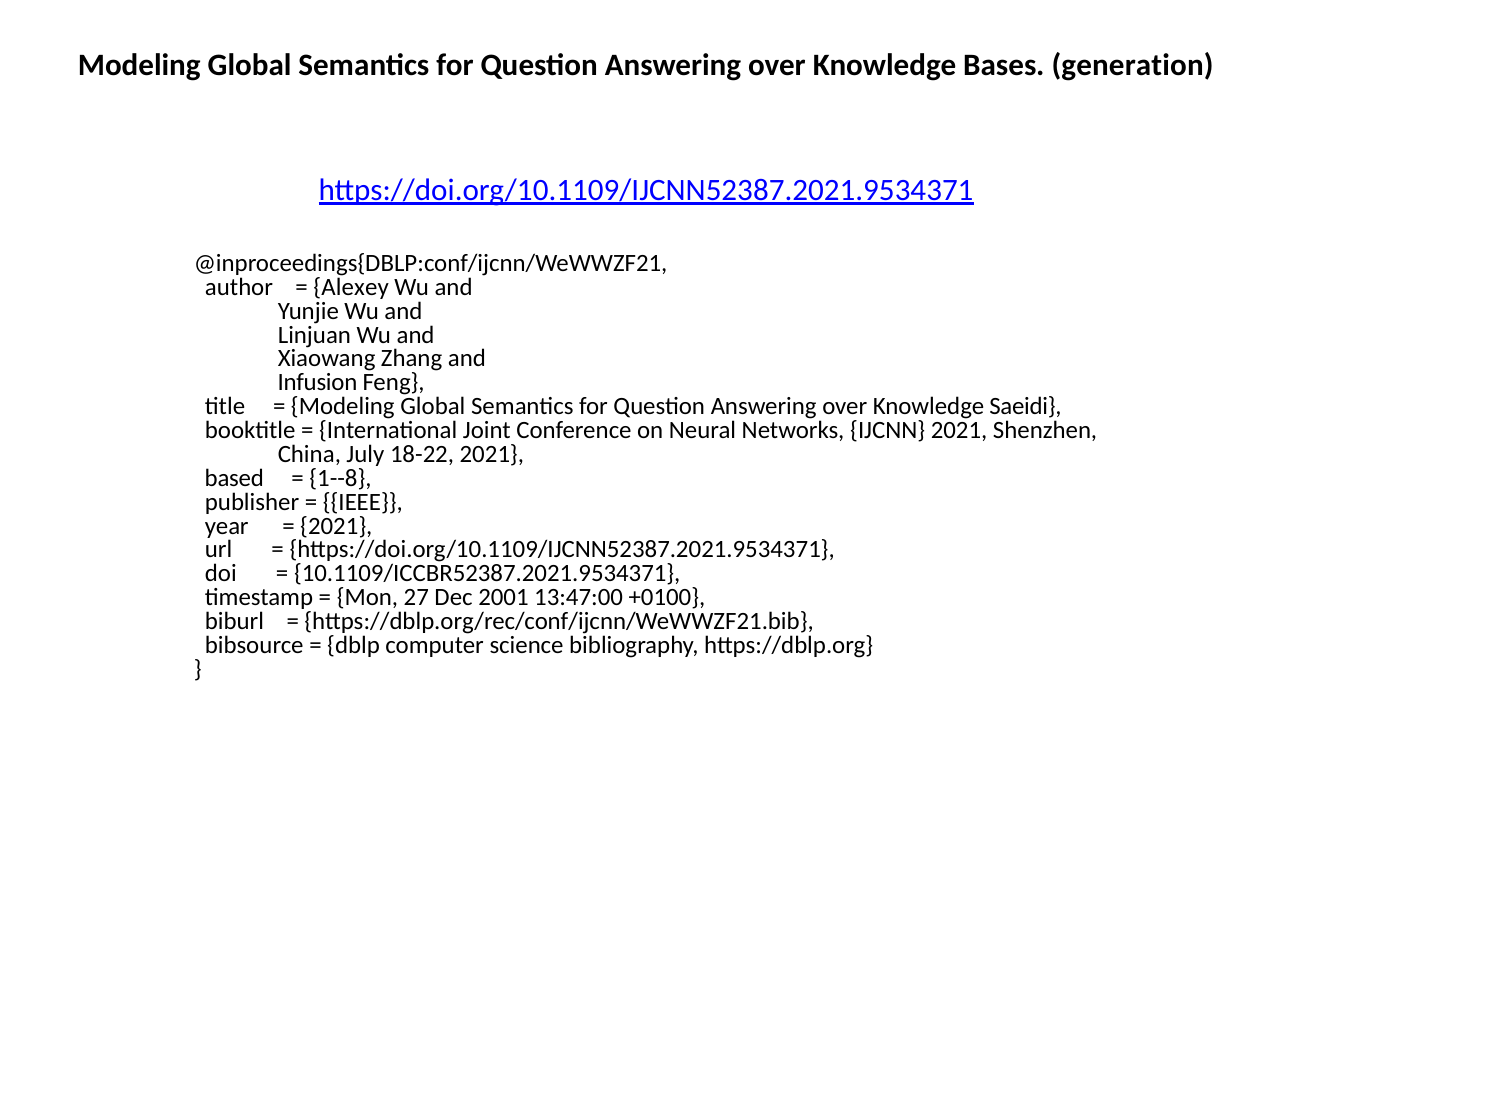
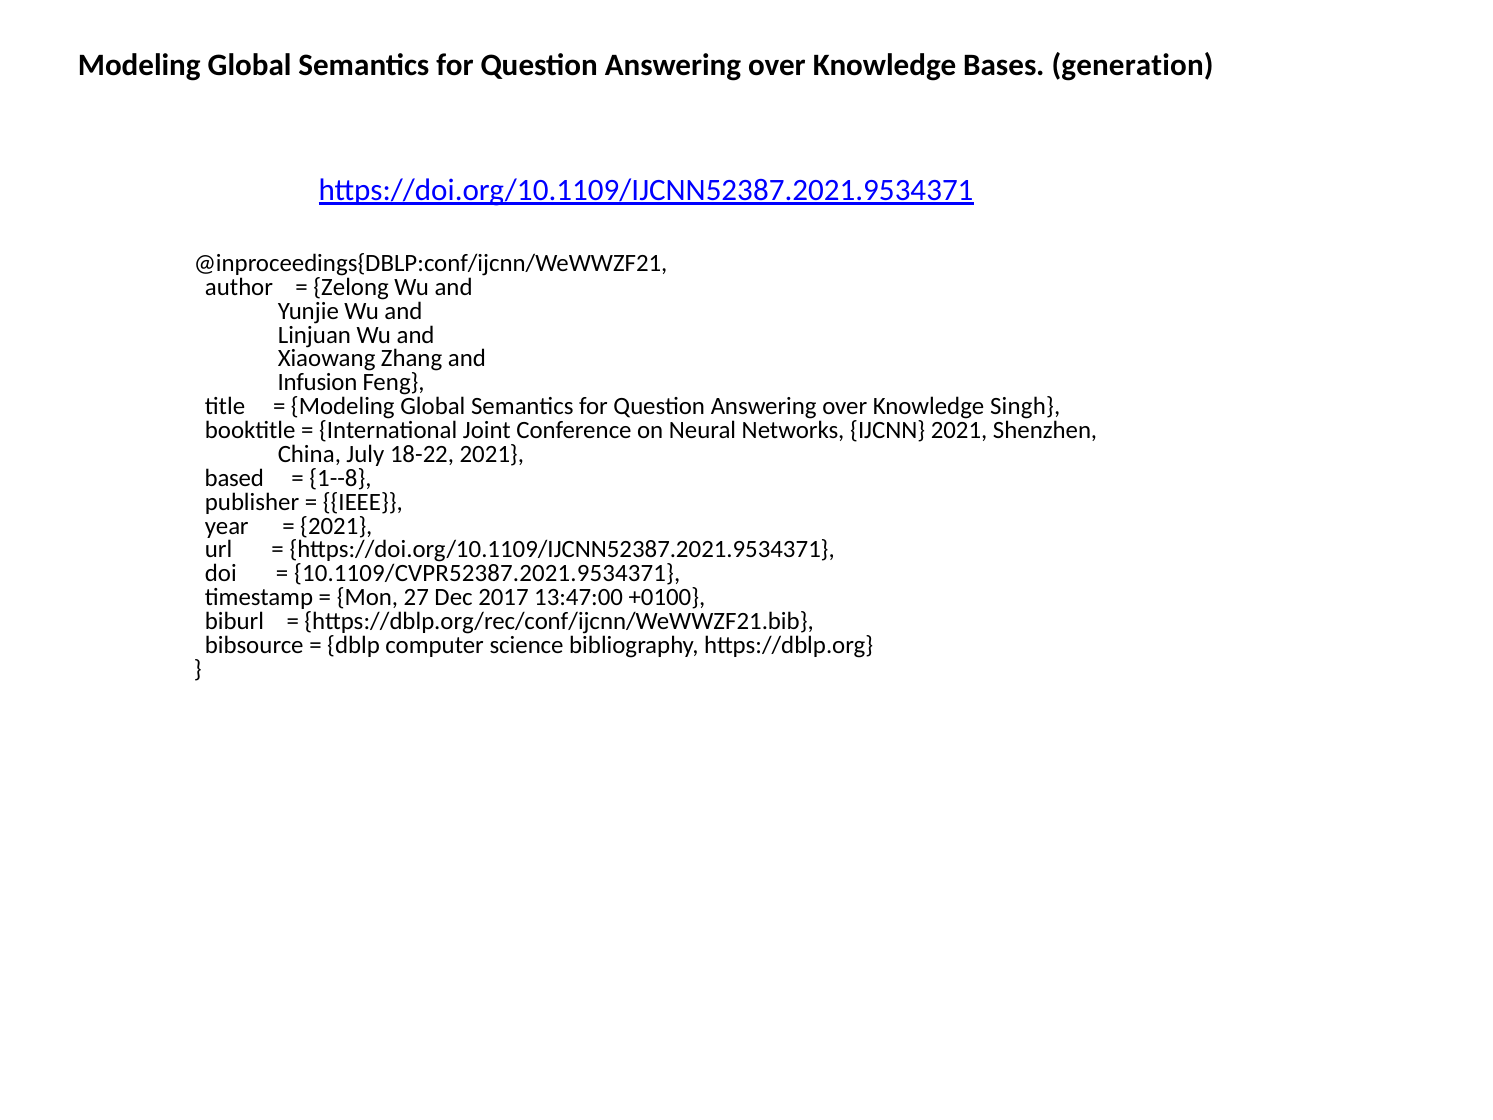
Alexey: Alexey -> Zelong (351, 287)
Saeidi: Saeidi -> Singh (1025, 406)
10.1109/ICCBR52387.2021.9534371: 10.1109/ICCBR52387.2021.9534371 -> 10.1109/CVPR52387.2021.9534371 (487, 573)
2001: 2001 -> 2017 (503, 597)
